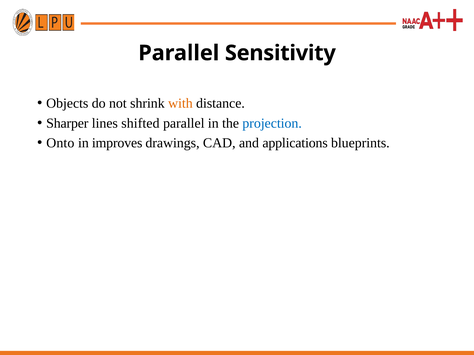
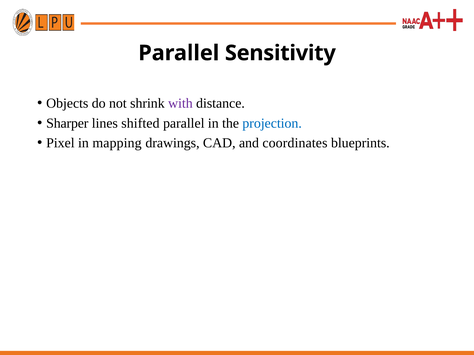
with colour: orange -> purple (180, 103)
Onto: Onto -> Pixel (60, 143)
improves: improves -> mapping (117, 143)
applications: applications -> coordinates (295, 143)
